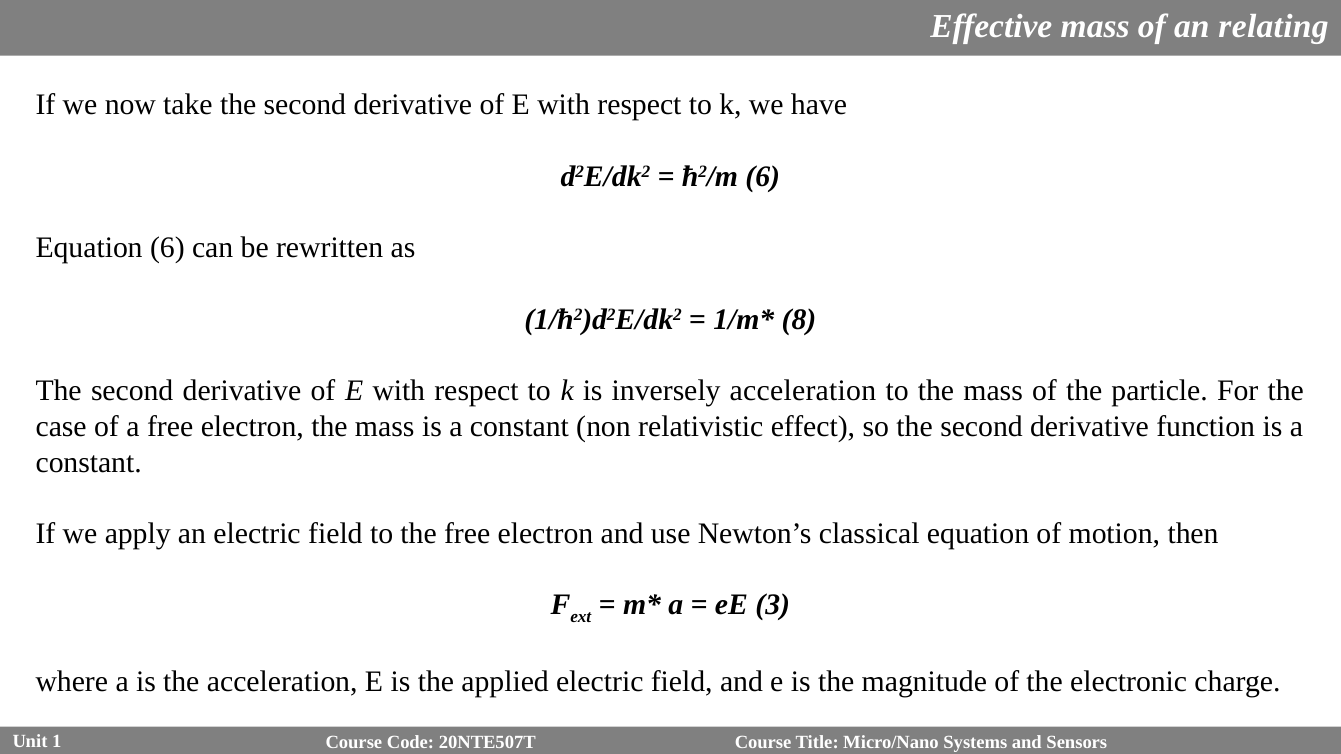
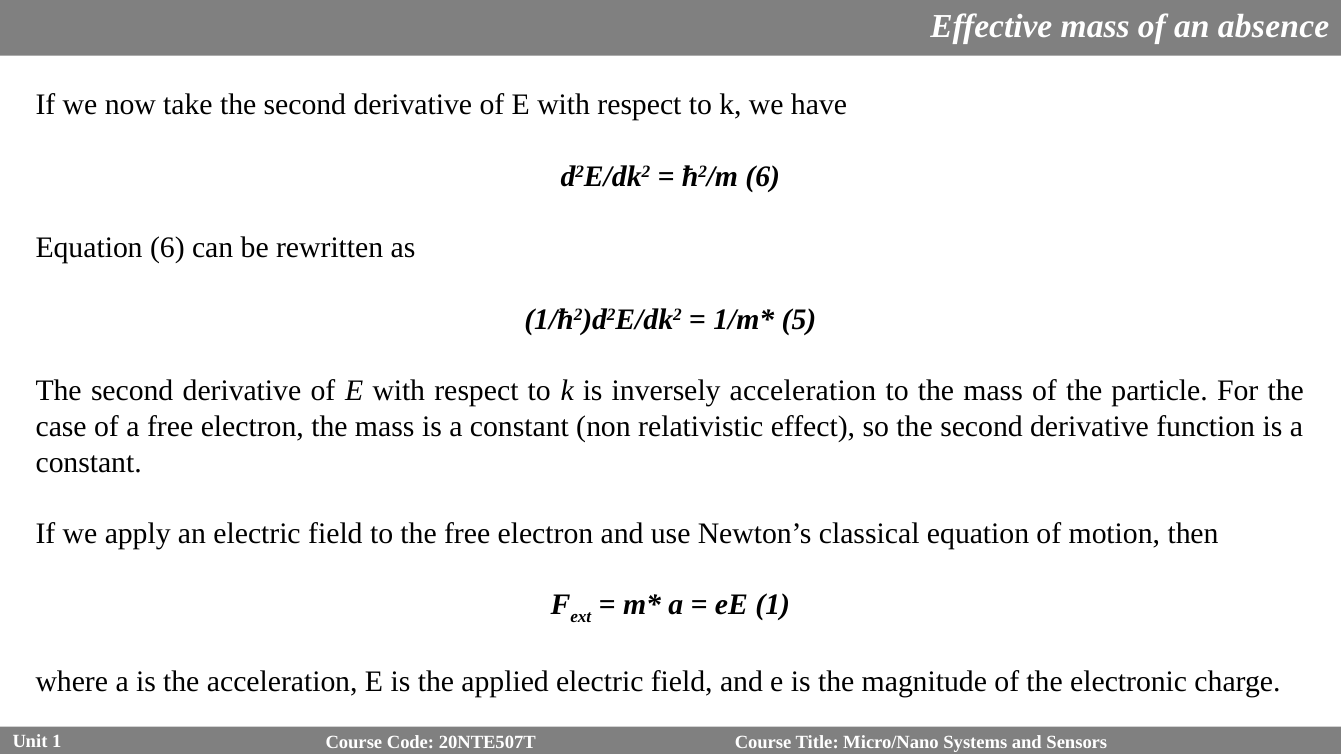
relating: relating -> absence (1274, 26)
8: 8 -> 5 (799, 319)
eE 3: 3 -> 1 (773, 605)
